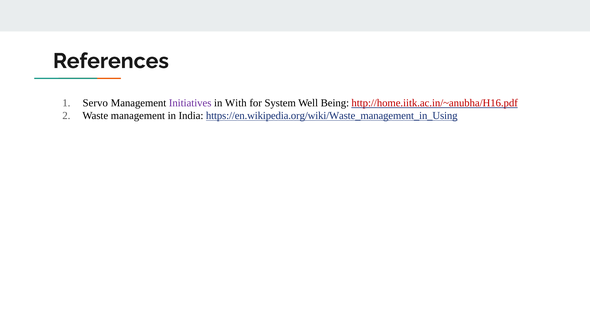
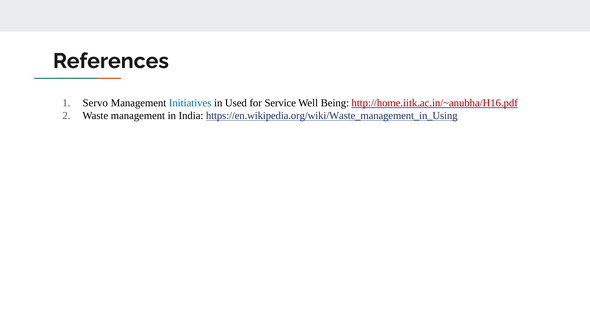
Initiatives colour: purple -> blue (190, 103)
With: With -> Used (236, 103)
System: System -> Service (280, 103)
